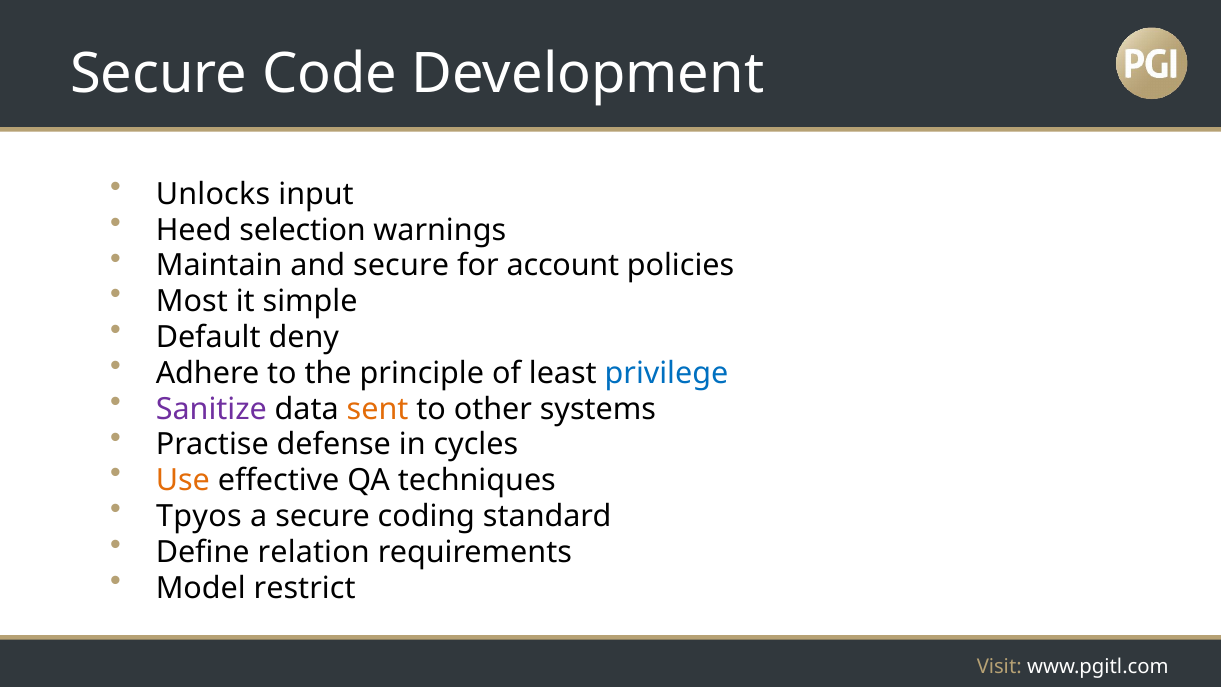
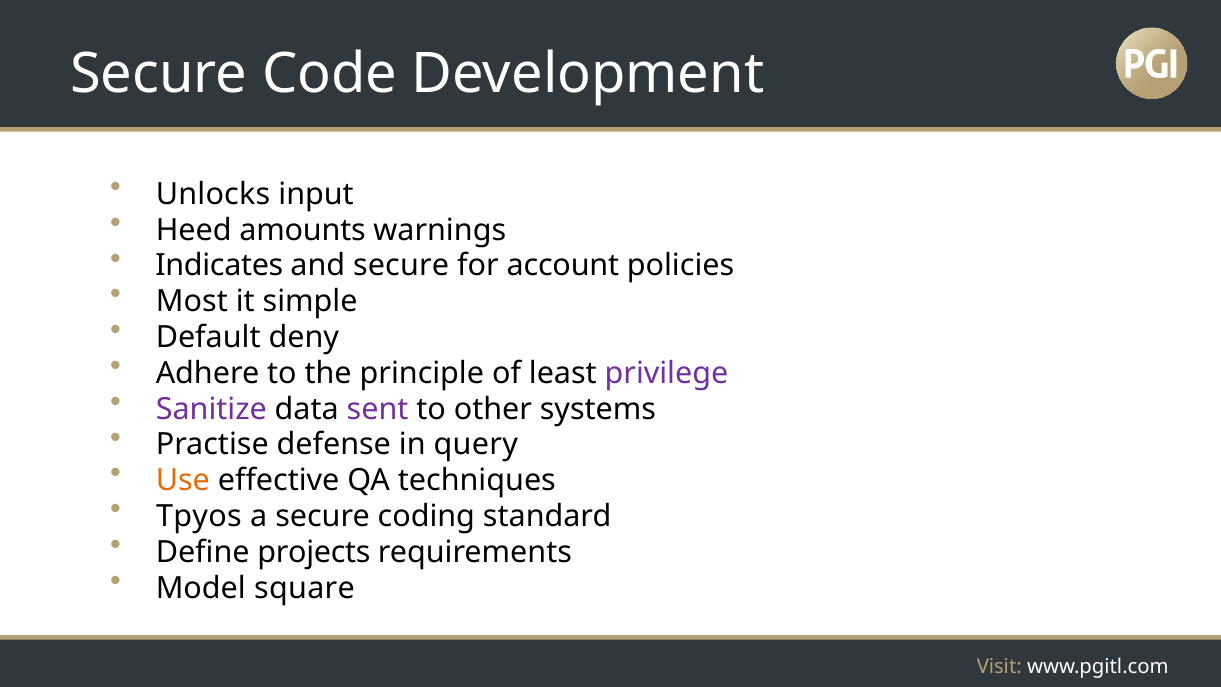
selection: selection -> amounts (303, 230)
Maintain: Maintain -> Indicates (219, 266)
privilege colour: blue -> purple (666, 373)
sent colour: orange -> purple (378, 409)
cycles: cycles -> query (476, 445)
relation: relation -> projects (314, 552)
restrict: restrict -> square (304, 588)
